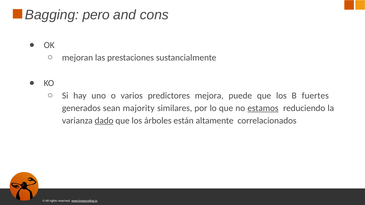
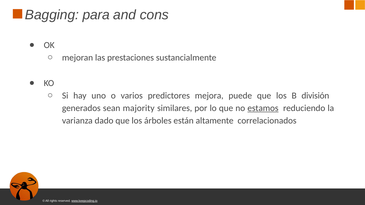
pero: pero -> para (96, 15)
fuertes: fuertes -> división (315, 96)
dado underline: present -> none (104, 121)
